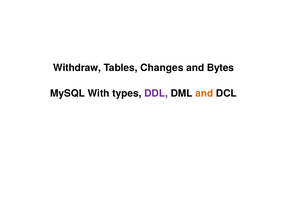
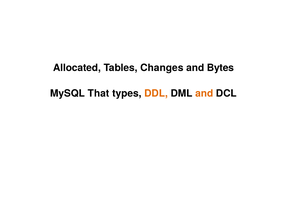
Withdraw: Withdraw -> Allocated (77, 68)
With: With -> That (99, 93)
DDL colour: purple -> orange (156, 93)
